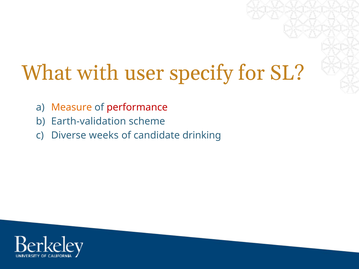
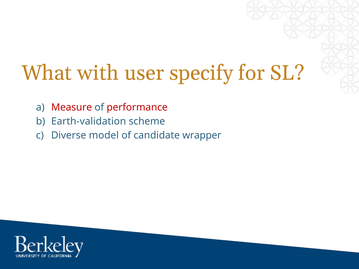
Measure colour: orange -> red (72, 107)
weeks: weeks -> model (104, 135)
drinking: drinking -> wrapper (202, 135)
